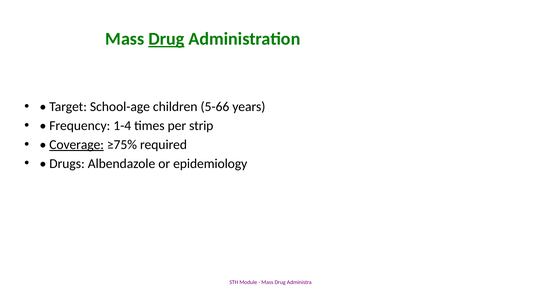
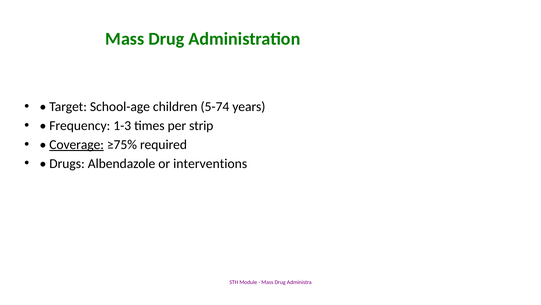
Drug underline: present -> none (166, 39)
5-66: 5-66 -> 5-74 (215, 106)
1-4: 1-4 -> 1-3 (122, 125)
epidemiology: epidemiology -> interventions (210, 163)
